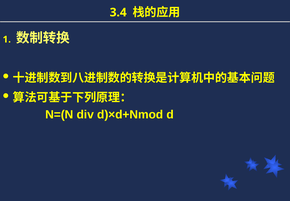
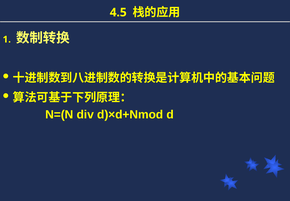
3.4: 3.4 -> 4.5 (118, 12)
